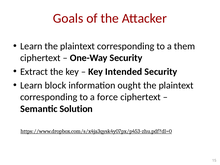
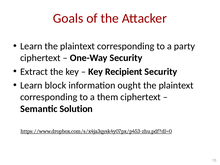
them: them -> party (184, 46)
Intended: Intended -> Recipient (124, 72)
force: force -> them (108, 97)
